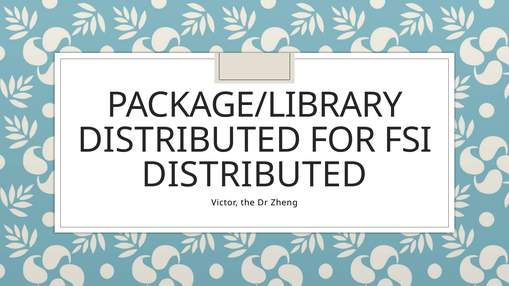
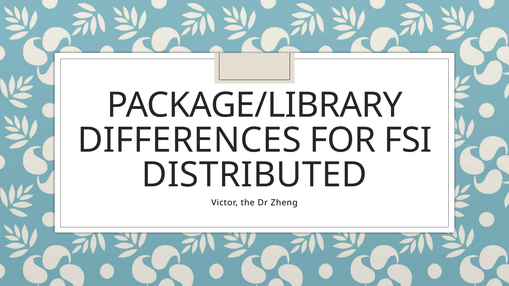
DISTRIBUTED: DISTRIBUTED -> DIFFERENCES (189, 140)
